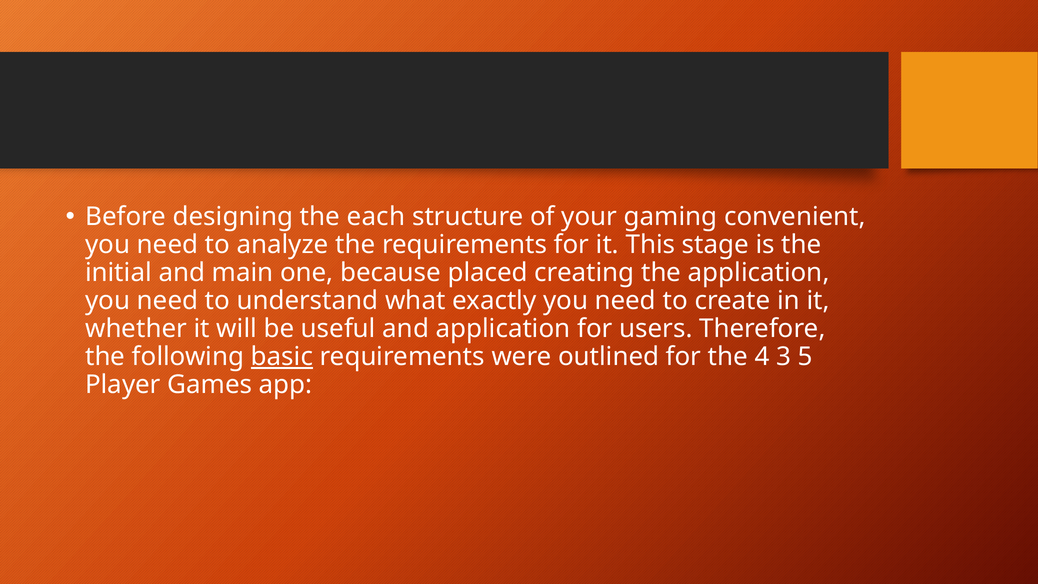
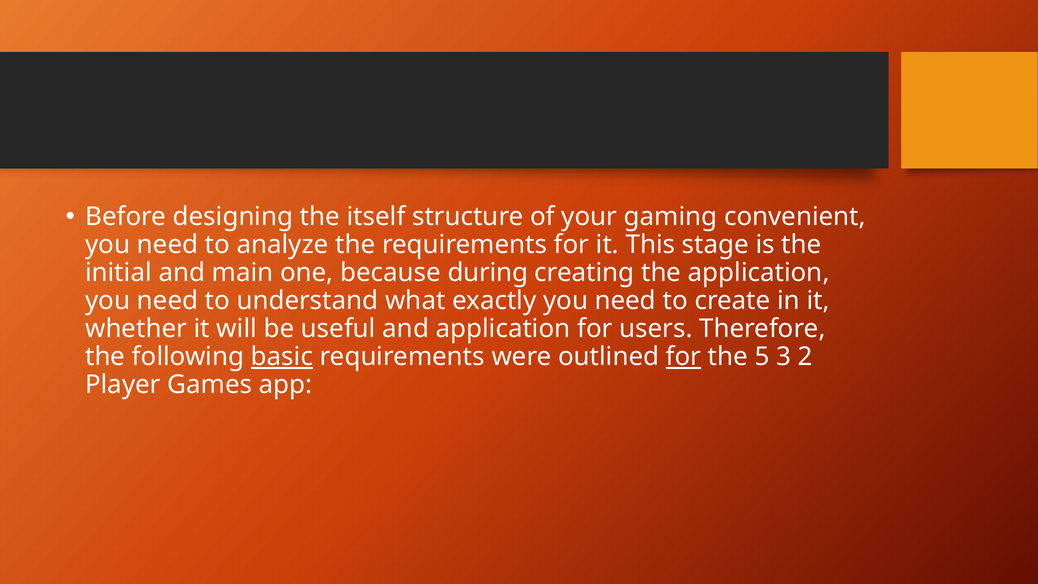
each: each -> itself (376, 217)
placed: placed -> during (488, 273)
for underline: none -> present (684, 357)
4: 4 -> 5 (762, 357)
5: 5 -> 2 (805, 357)
